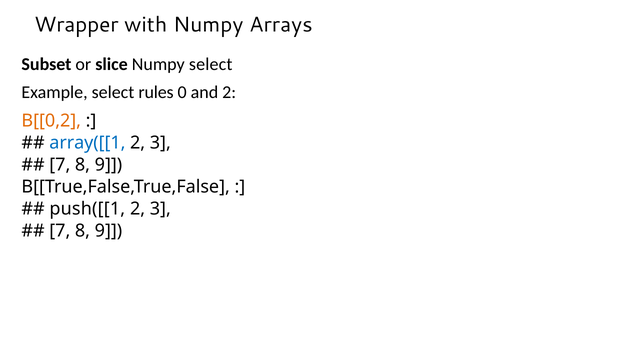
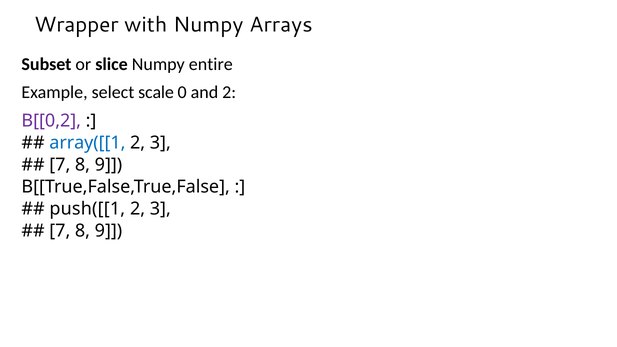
Numpy select: select -> entire (211, 64)
rules: rules -> scale (156, 92)
B[[0,2 colour: orange -> purple (51, 121)
